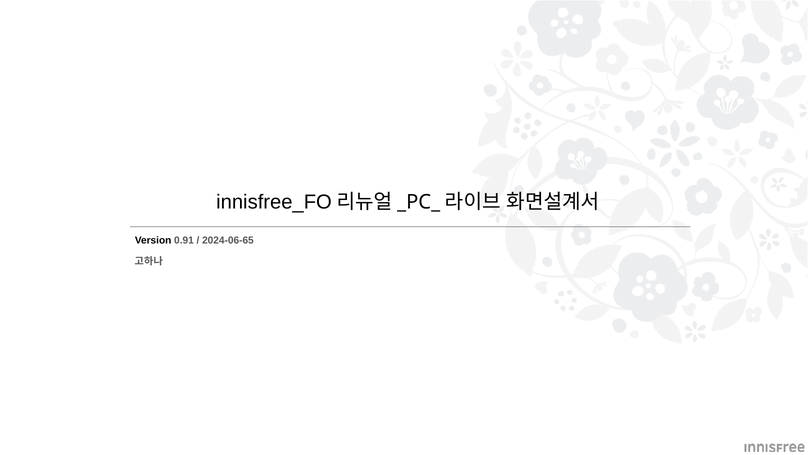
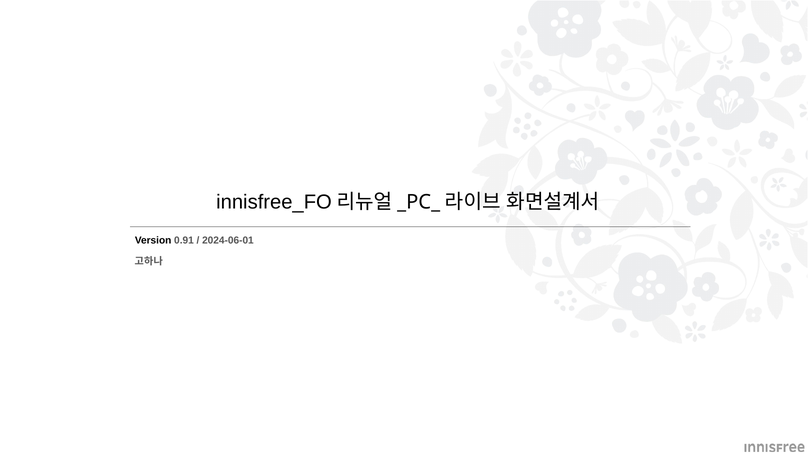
2024-06-65: 2024-06-65 -> 2024-06-01 (228, 240)
